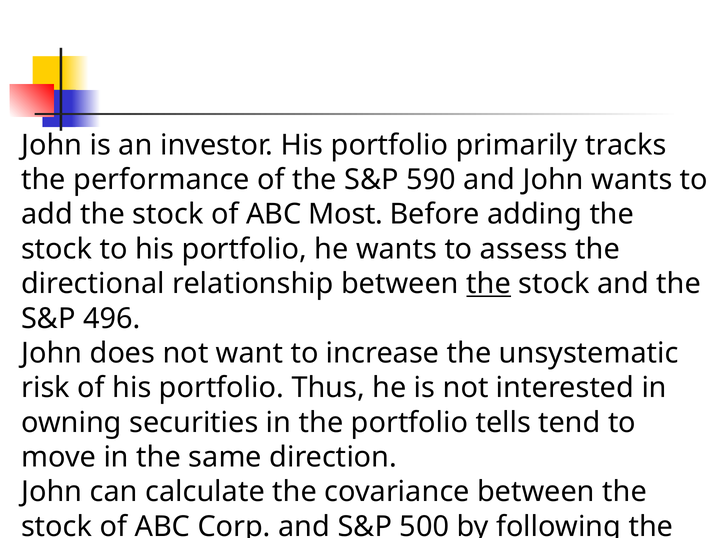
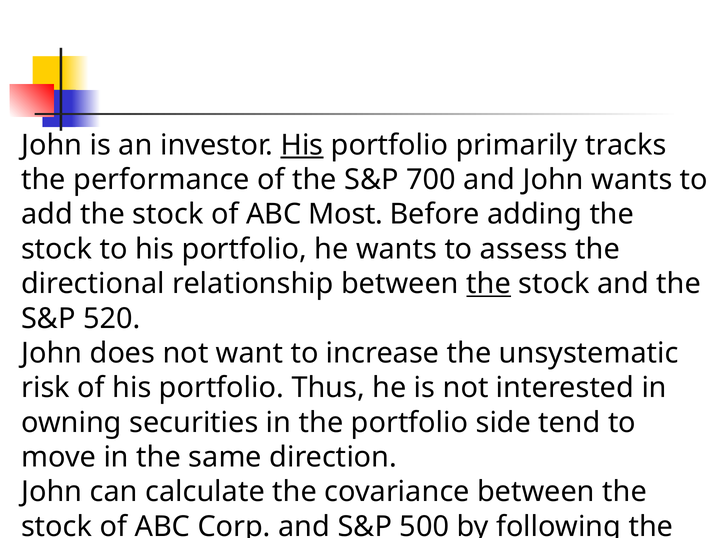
His underline: none -> present (302, 145)
590: 590 -> 700 (431, 180)
496: 496 -> 520 (112, 318)
tells: tells -> side (503, 422)
